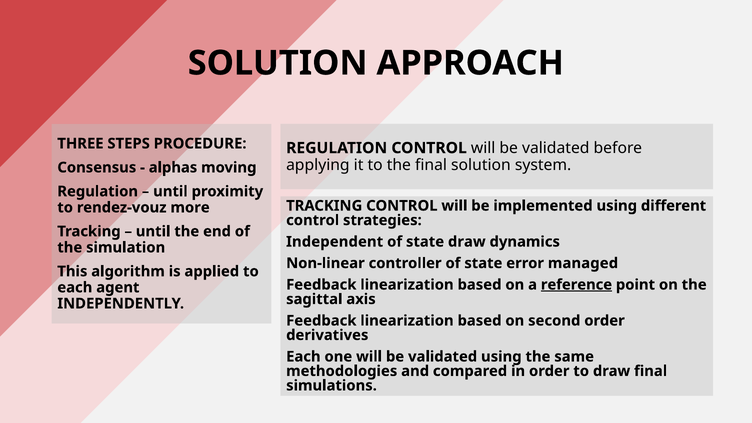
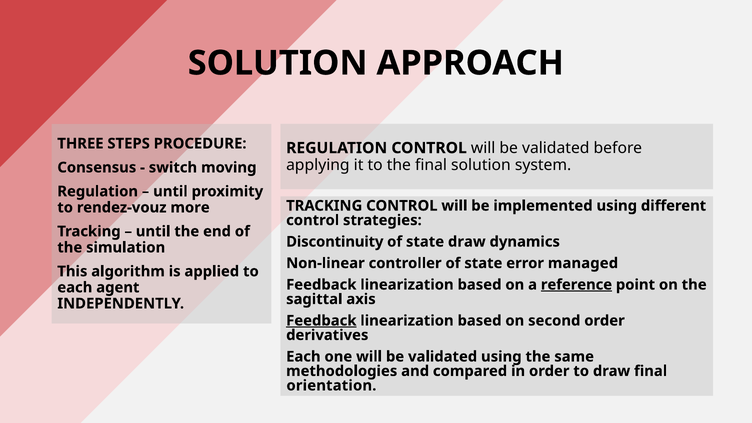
alphas: alphas -> switch (173, 167)
Independent: Independent -> Discontinuity (335, 242)
Feedback underline: none -> present (321, 321)
simulations: simulations -> orientation (331, 386)
